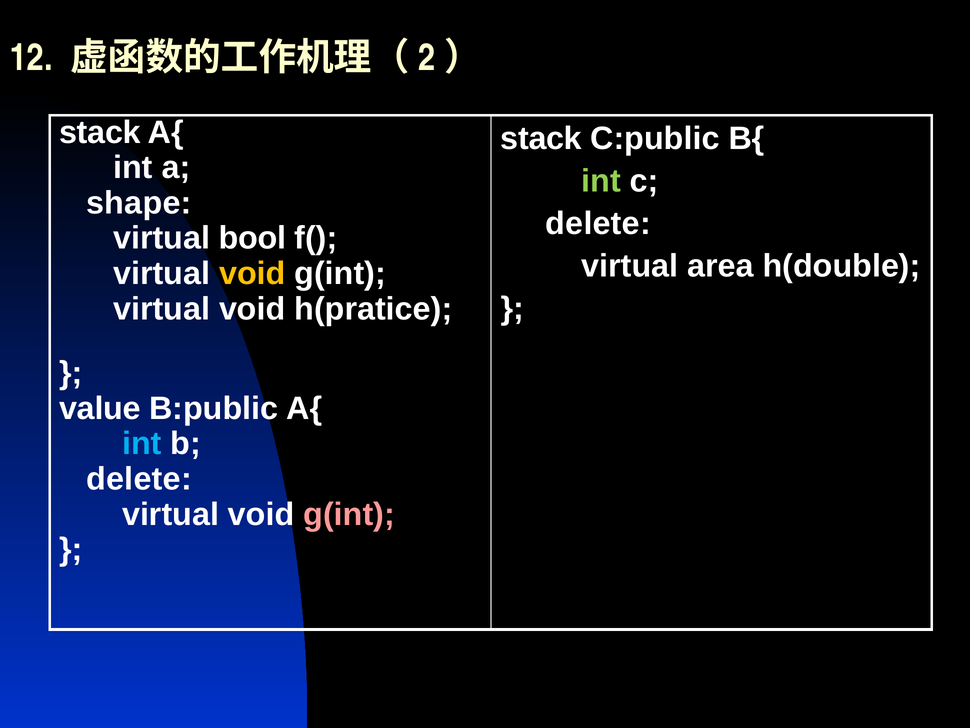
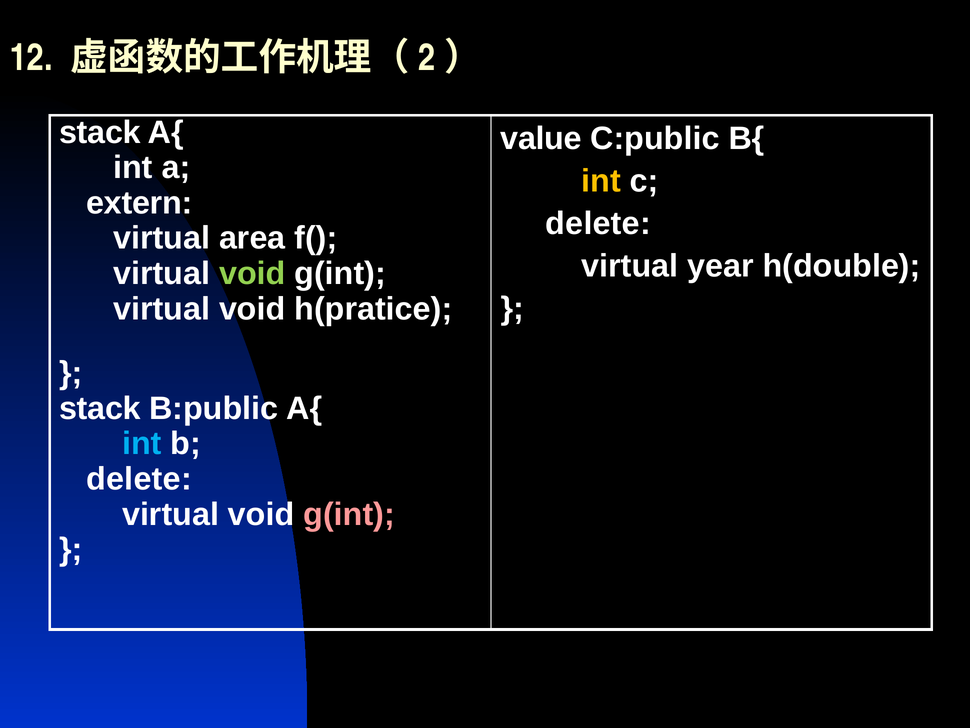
stack: stack -> value (541, 138)
int colour: light green -> yellow (601, 181)
shape: shape -> extern (139, 203)
bool: bool -> area (252, 238)
area: area -> year (720, 266)
void colour: yellow -> light green (252, 273)
value: value -> stack (100, 408)
